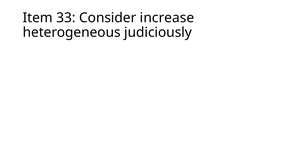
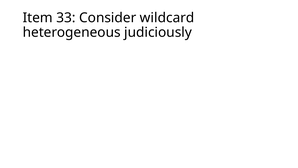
increase: increase -> wildcard (167, 18)
